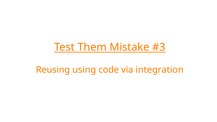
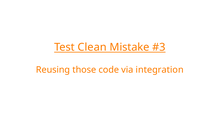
Them: Them -> Clean (92, 47)
using: using -> those (84, 70)
